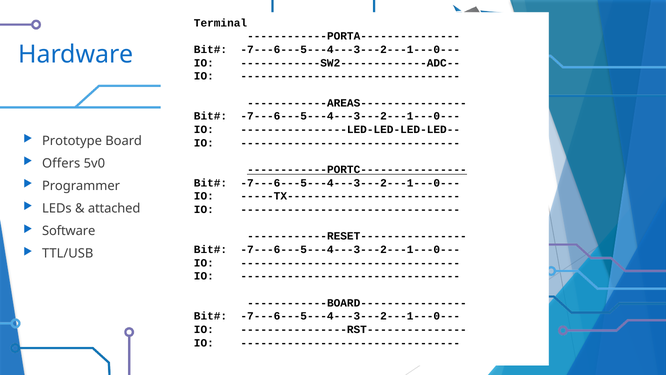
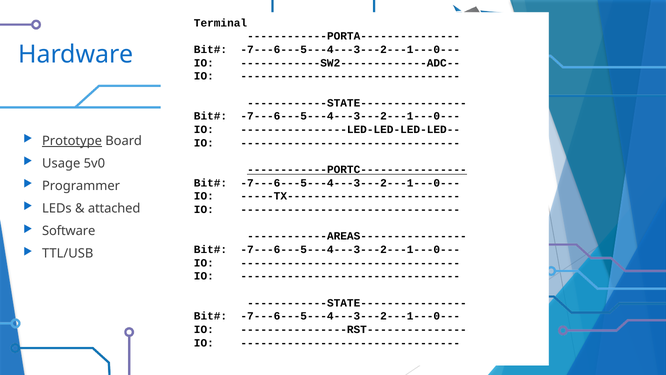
------------AREAS----------------: ------------AREAS---------------- -> ------------STATE---------------- (357, 103)
Prototype underline: none -> present (72, 141)
Offers: Offers -> Usage (61, 163)
------------RESET----------------: ------------RESET---------------- -> ------------AREAS---------------- (357, 236)
------------BOARD----------------: ------------BOARD---------------- -> ------------STATE---------------- (357, 303)
